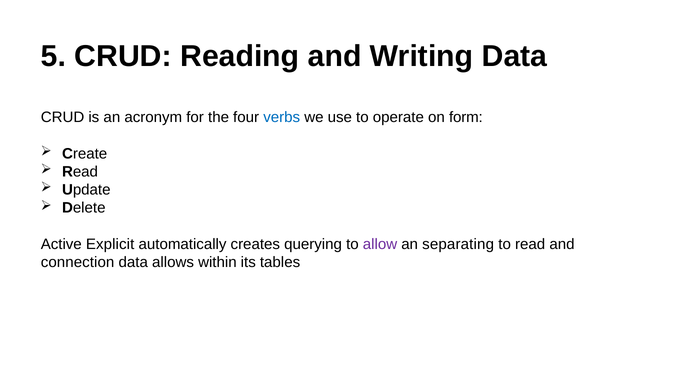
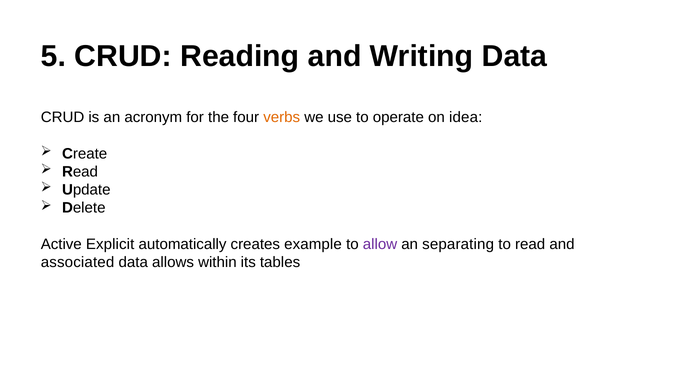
verbs colour: blue -> orange (282, 117)
form: form -> idea (466, 117)
querying: querying -> example (313, 244)
connection: connection -> associated (78, 262)
